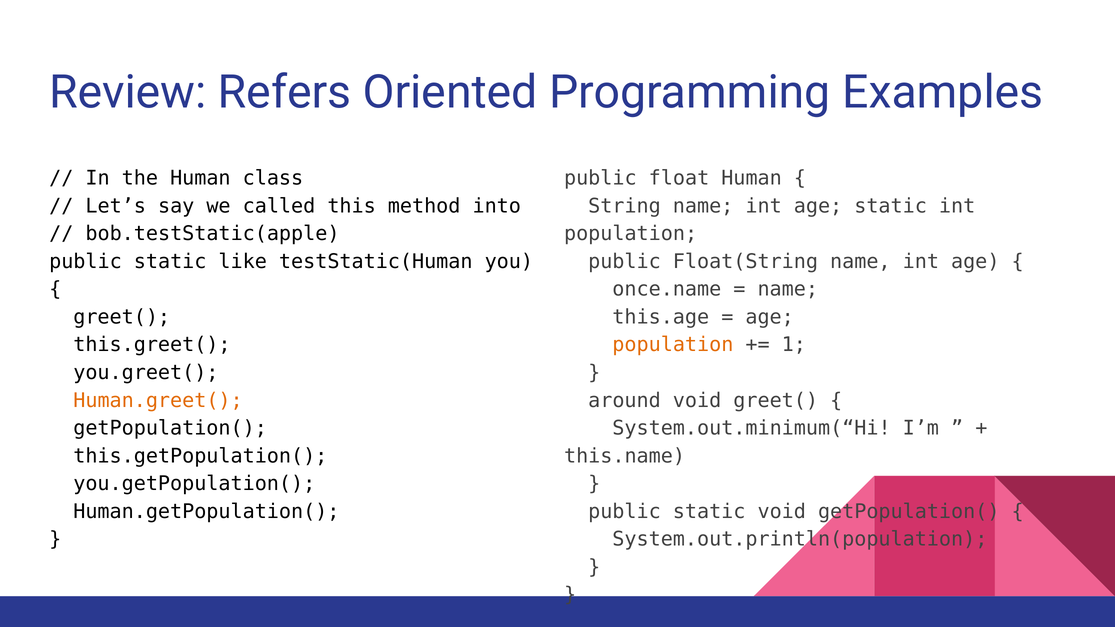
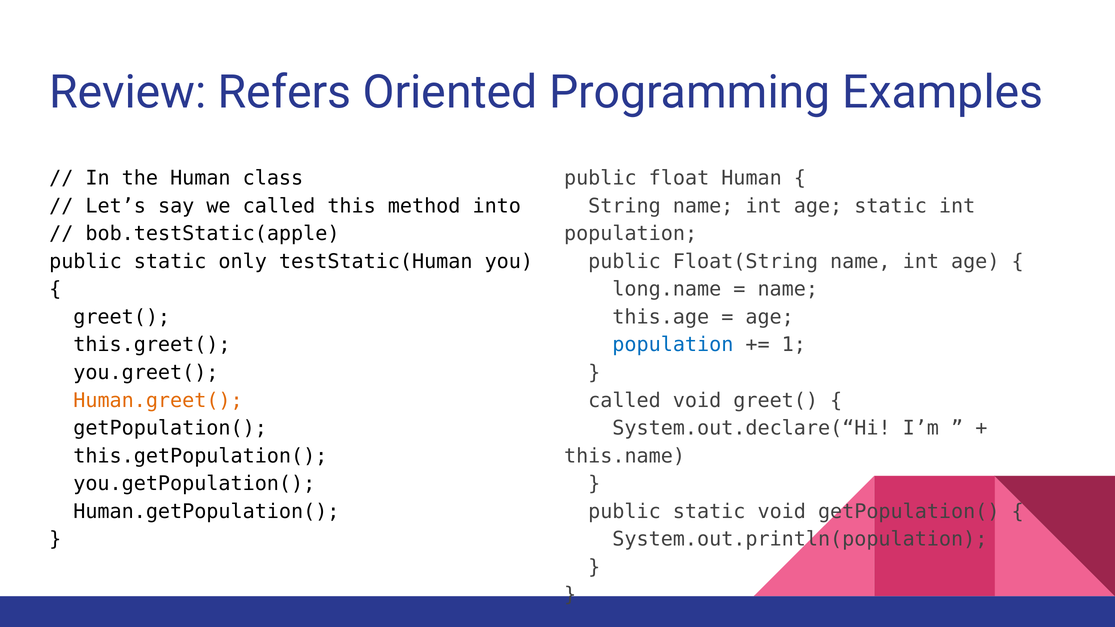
like: like -> only (243, 262)
once.name: once.name -> long.name (667, 289)
population colour: orange -> blue (673, 345)
around: around -> called (625, 401)
System.out.minimum(“Hi: System.out.minimum(“Hi -> System.out.declare(“Hi (752, 428)
